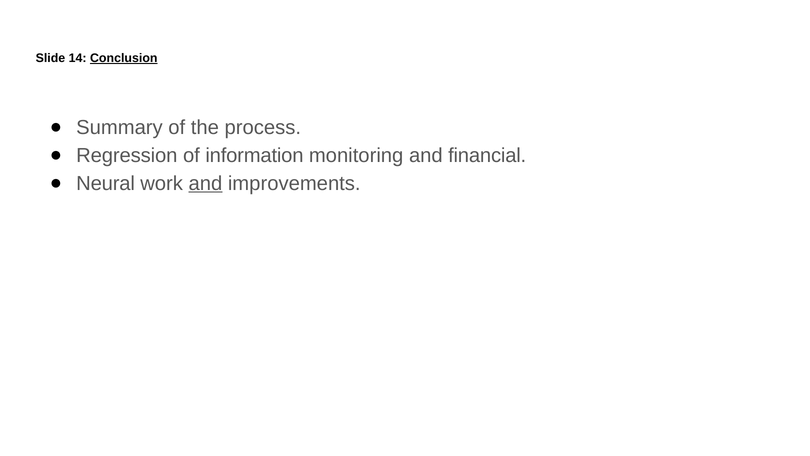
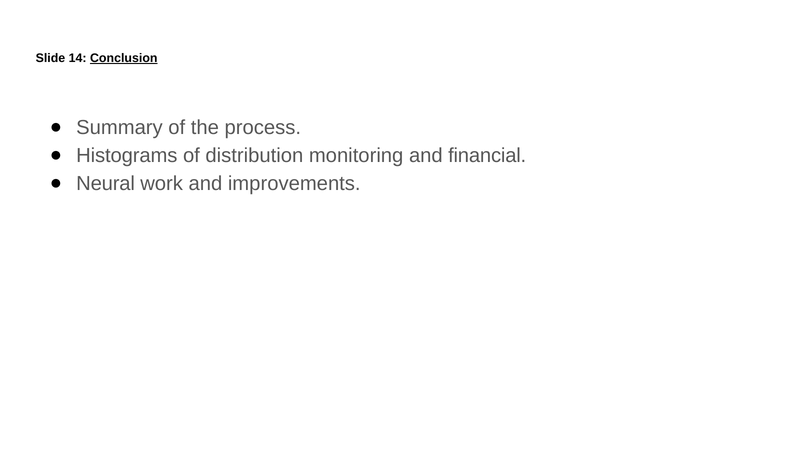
Regression: Regression -> Histograms (127, 155)
information: information -> distribution (254, 155)
and underline: present -> none (205, 183)
